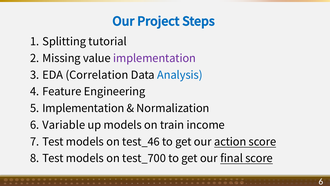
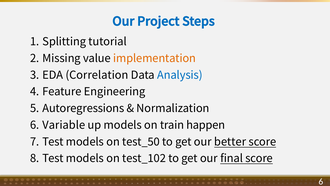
implementation colour: purple -> orange (155, 58)
Implementation: Implementation -> Autoregressions (83, 108)
income: income -> happen (206, 125)
test_46: test_46 -> test_50 (141, 142)
action: action -> better (230, 142)
test_700: test_700 -> test_102 (144, 158)
